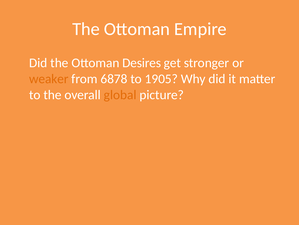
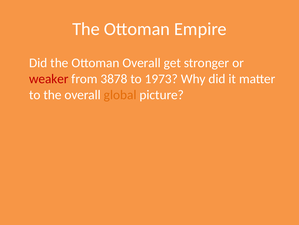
Ottoman Desires: Desires -> Overall (142, 63)
weaker colour: orange -> red (49, 79)
6878: 6878 -> 3878 (114, 79)
1905: 1905 -> 1973 (161, 79)
